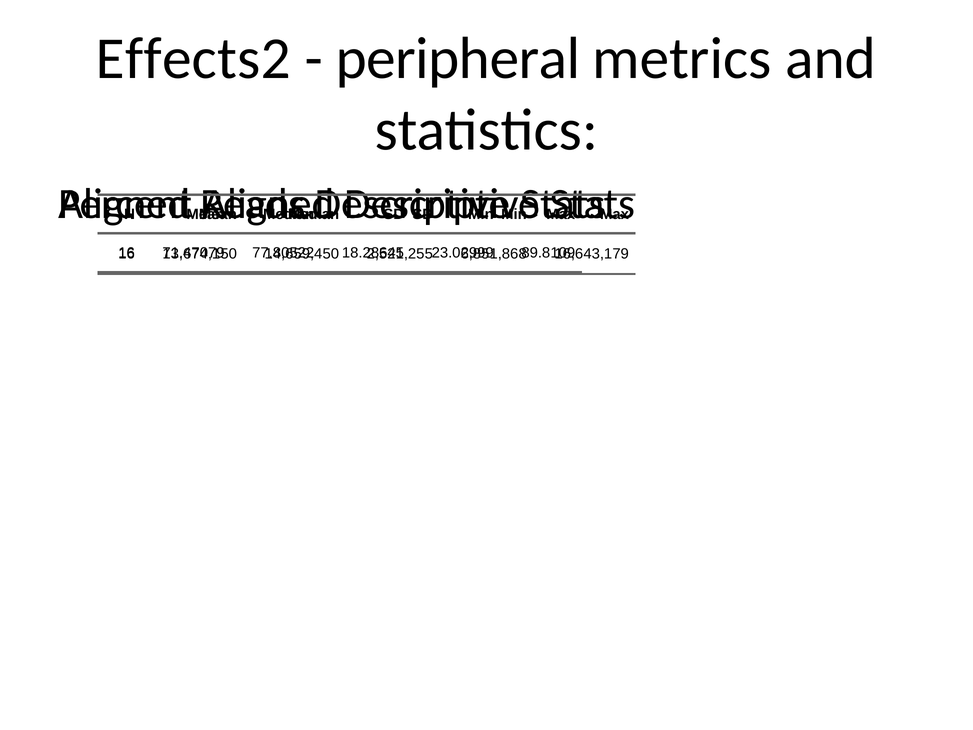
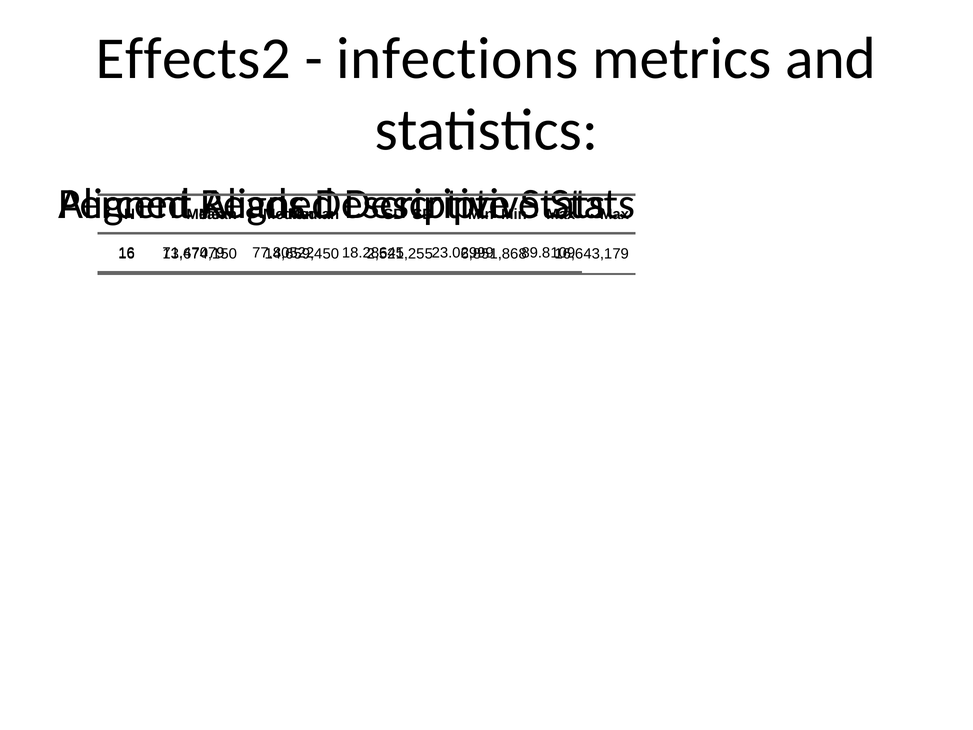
peripheral: peripheral -> infections (457, 59)
